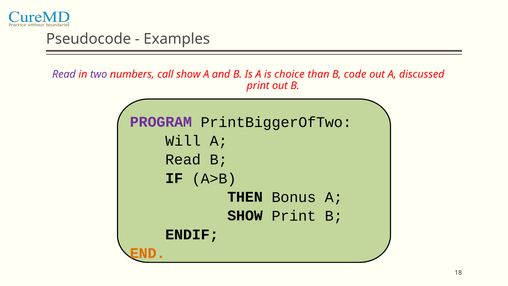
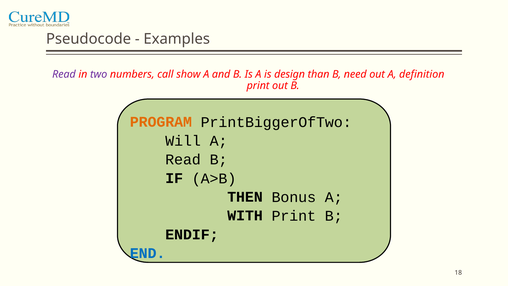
choice: choice -> design (290, 74)
code: code -> need (355, 74)
discussed: discussed -> definition (422, 74)
PROGRAM colour: purple -> orange (161, 122)
SHOW: SHOW -> WITH (245, 216)
END colour: orange -> blue (148, 253)
